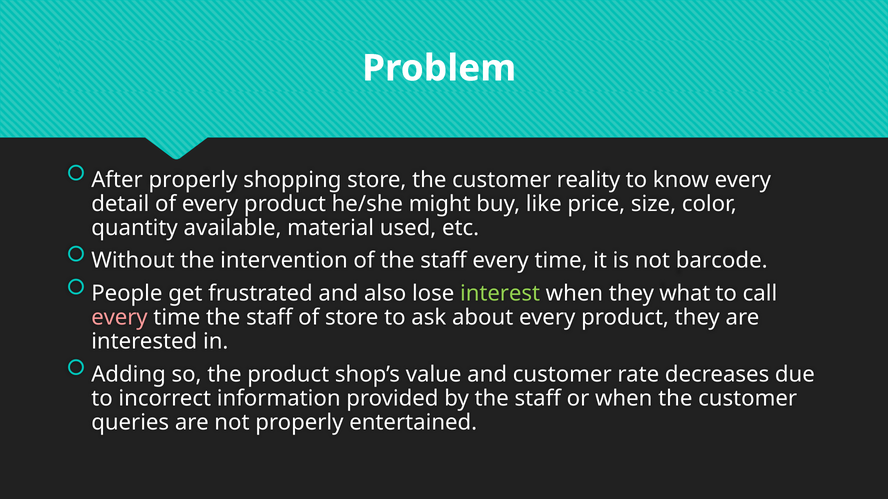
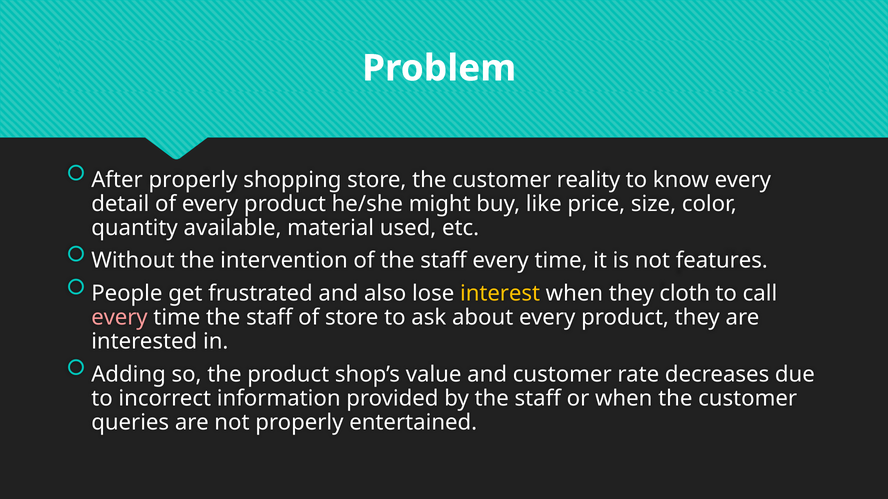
barcode: barcode -> features (722, 261)
interest colour: light green -> yellow (500, 294)
what: what -> cloth (685, 294)
